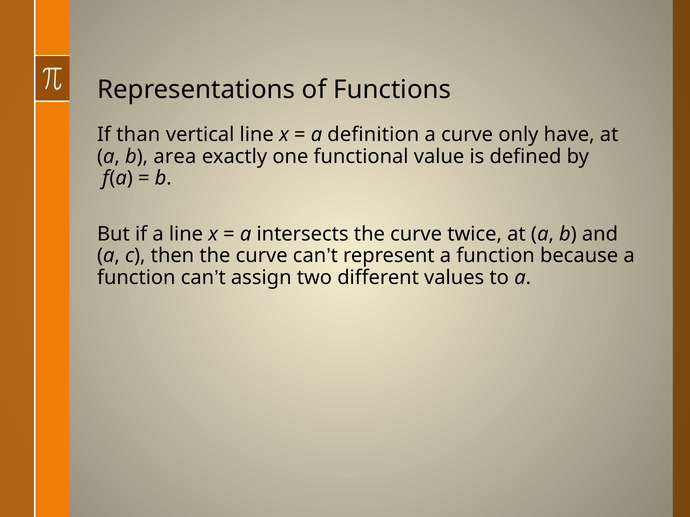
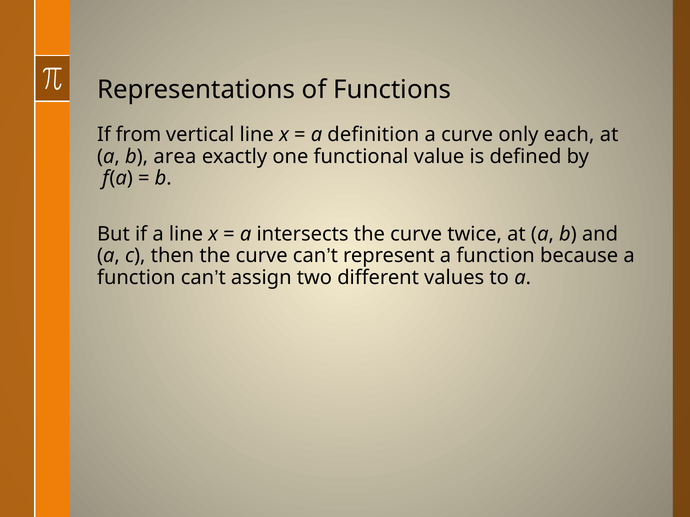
than: than -> from (138, 135)
have: have -> each (569, 135)
